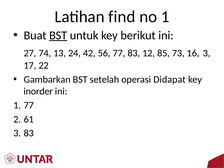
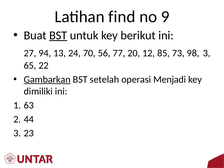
no 1: 1 -> 9 (165, 17)
74: 74 -> 94 (45, 53)
42: 42 -> 70 (89, 53)
77 83: 83 -> 20 (134, 53)
16: 16 -> 98 (193, 53)
17: 17 -> 65 (30, 65)
Gambarkan underline: none -> present (47, 79)
Didapat: Didapat -> Menjadi (170, 79)
inorder: inorder -> dimiliki (38, 91)
77: 77 -> 63 (29, 105)
61: 61 -> 44 (29, 119)
3 83: 83 -> 23 (29, 133)
